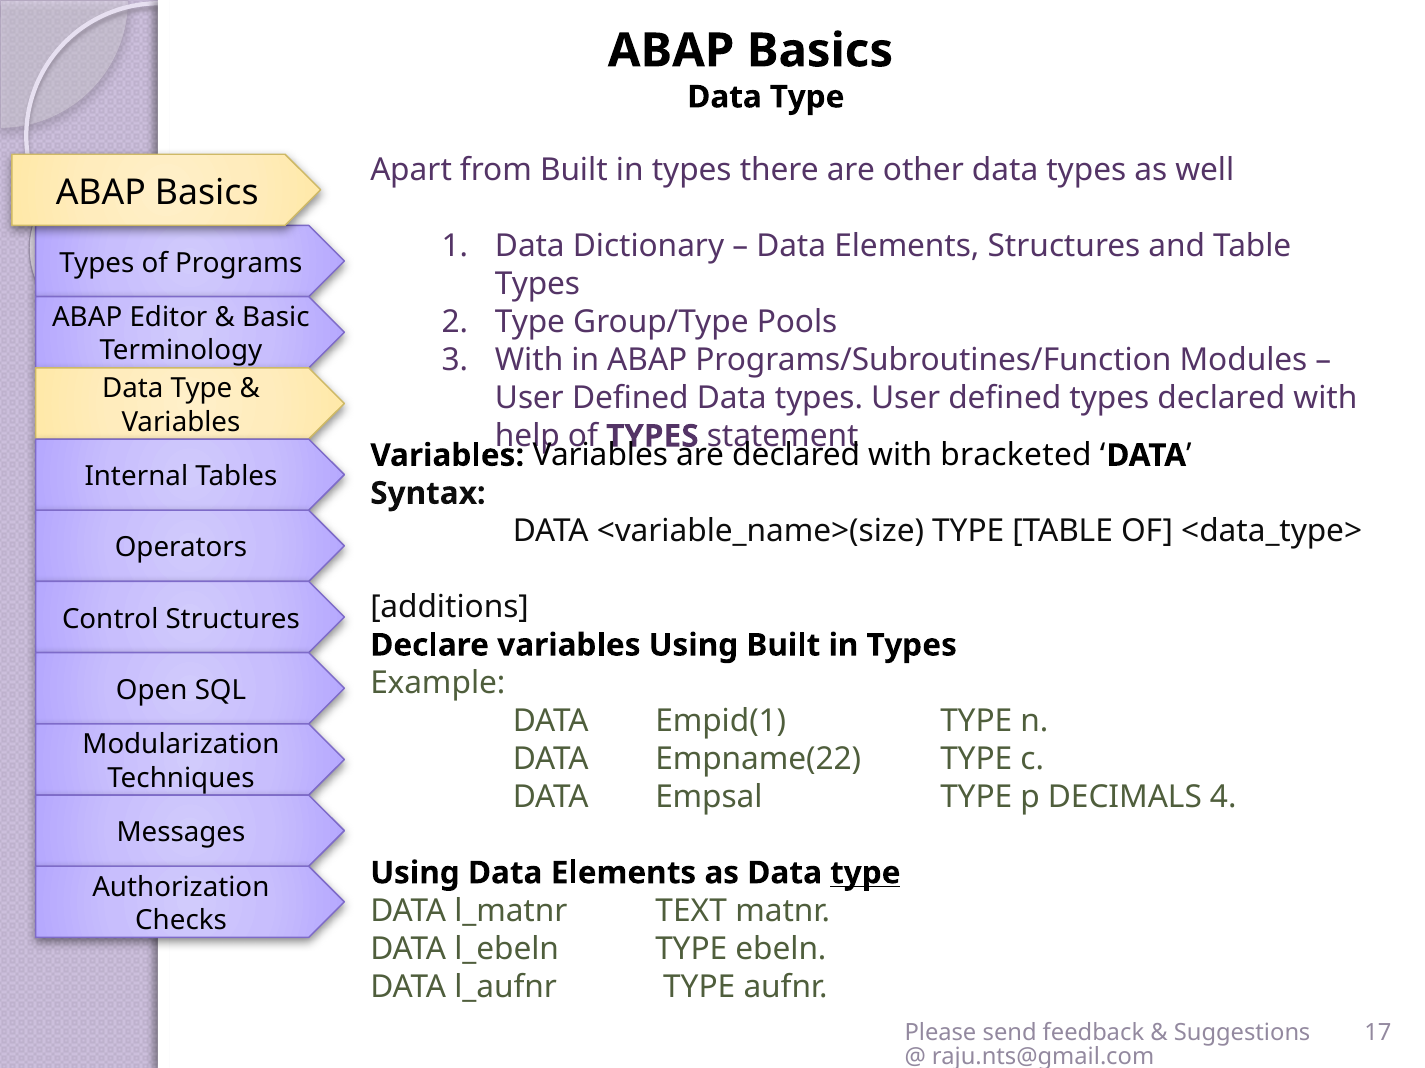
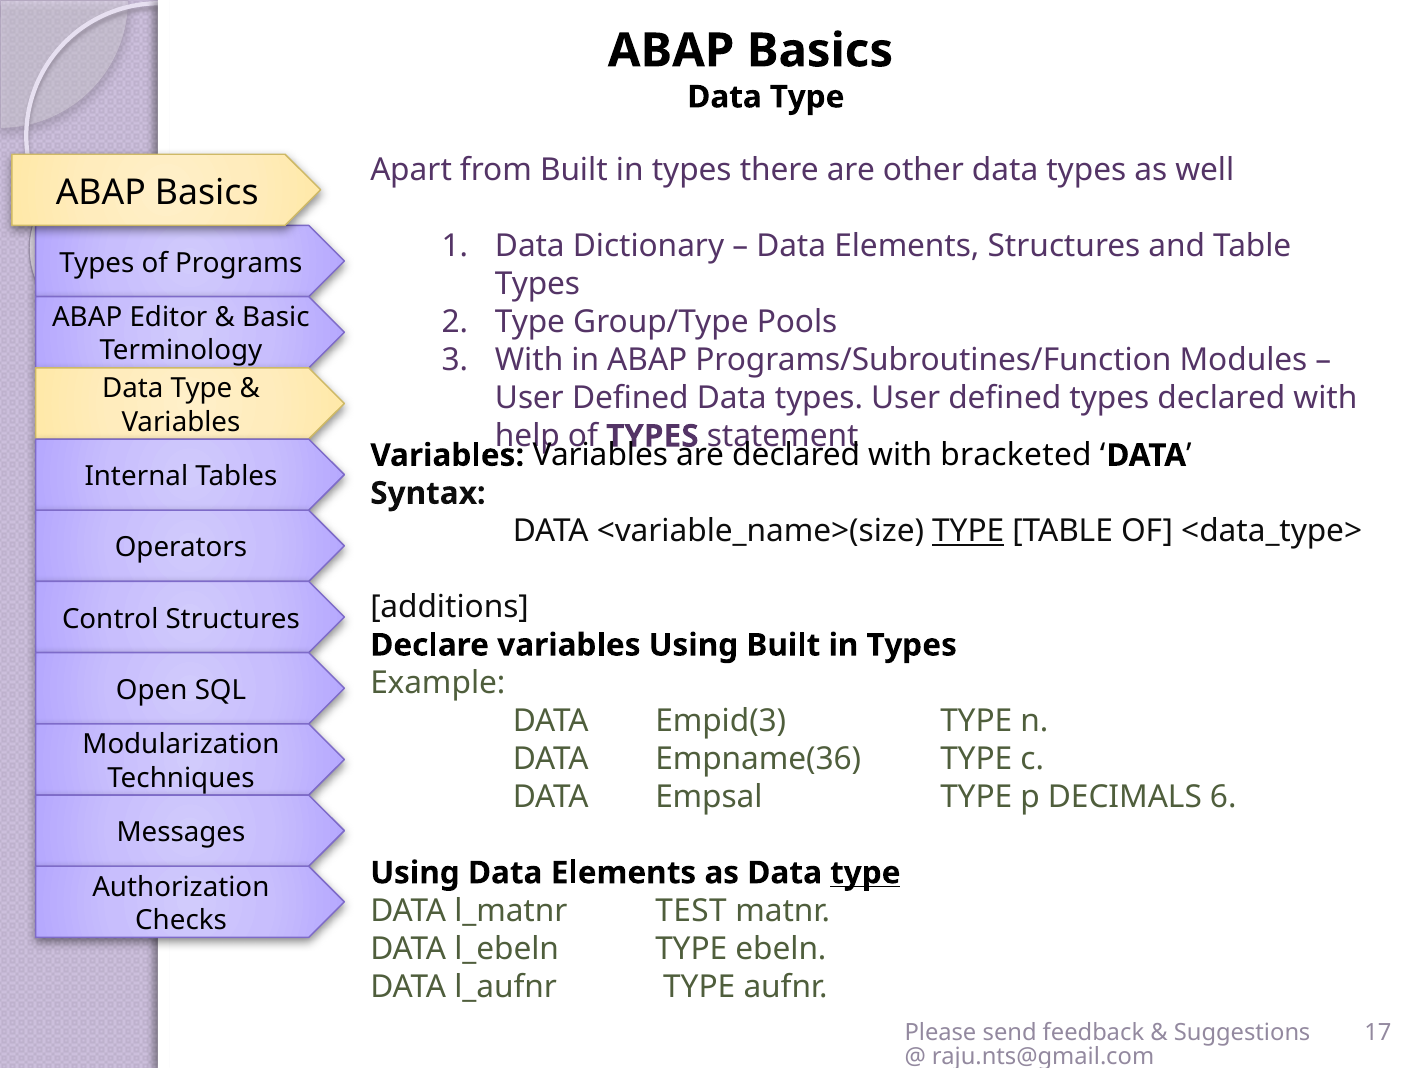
TYPE underline: none -> present (968, 532)
Empid(1: Empid(1 -> Empid(3 (721, 722)
Empname(22: Empname(22 -> Empname(36 (758, 760)
4: 4 -> 6 (1223, 798)
TEXT: TEXT -> TEST (691, 911)
